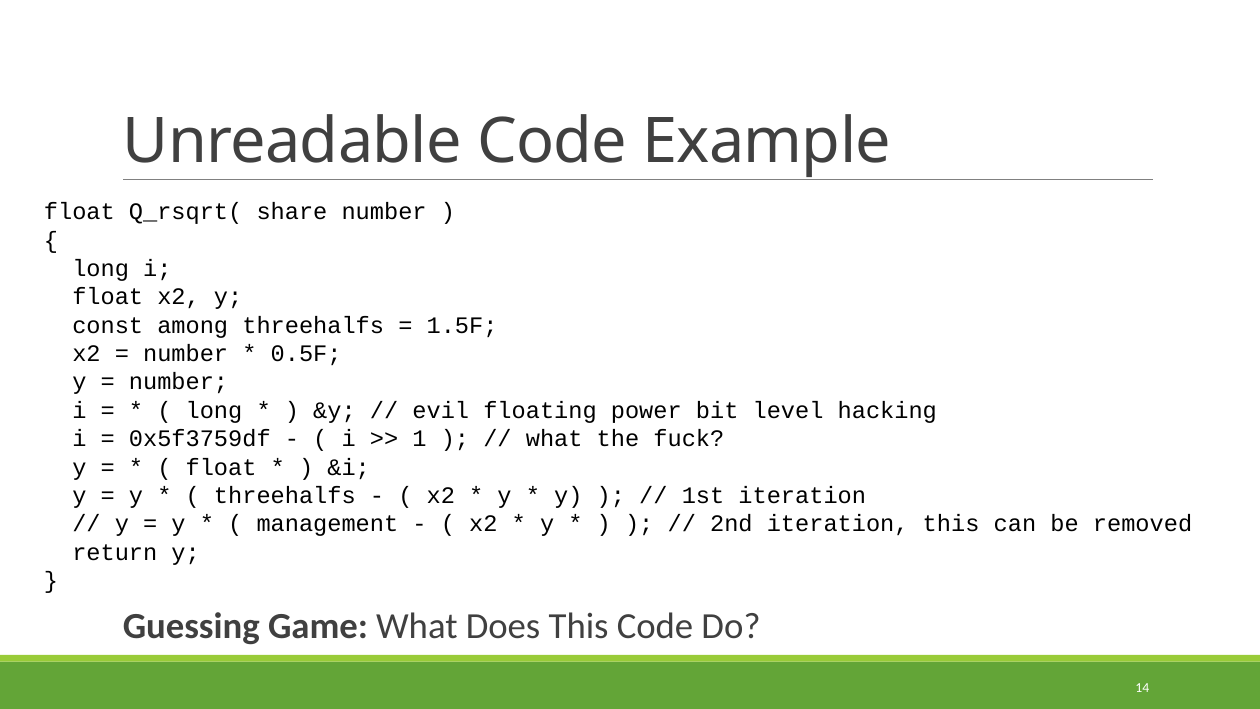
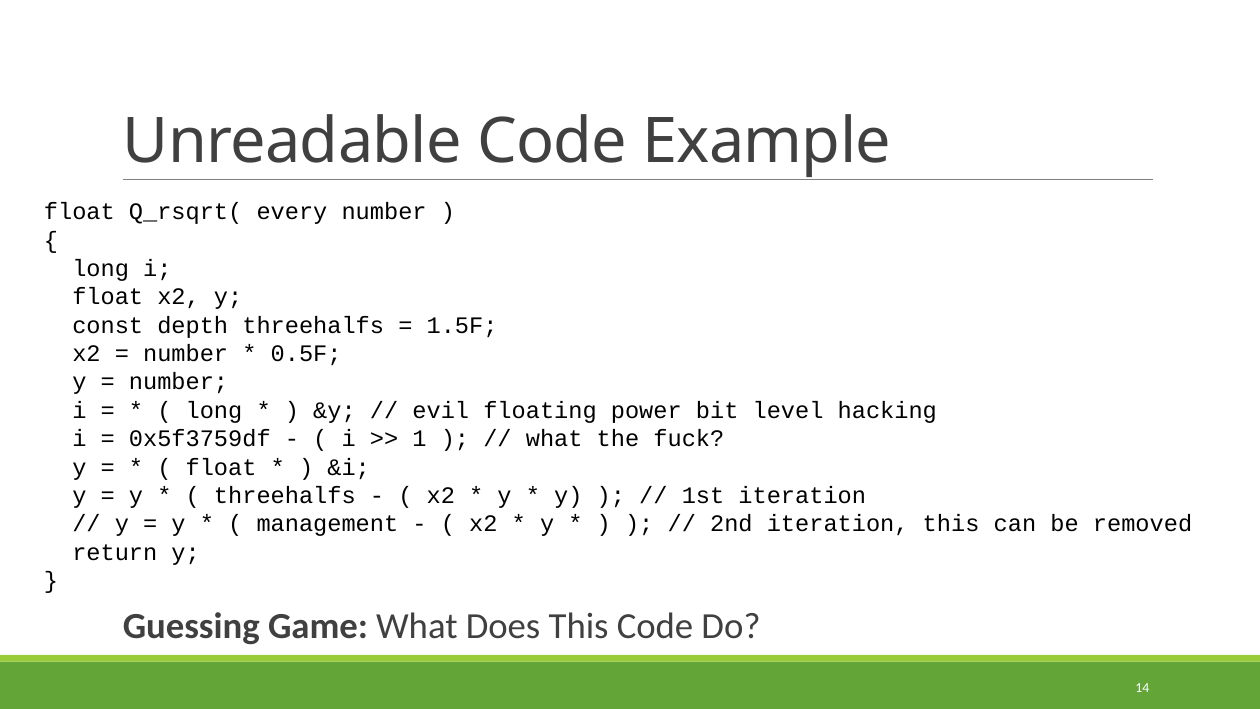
share: share -> every (292, 212)
among: among -> depth (193, 325)
